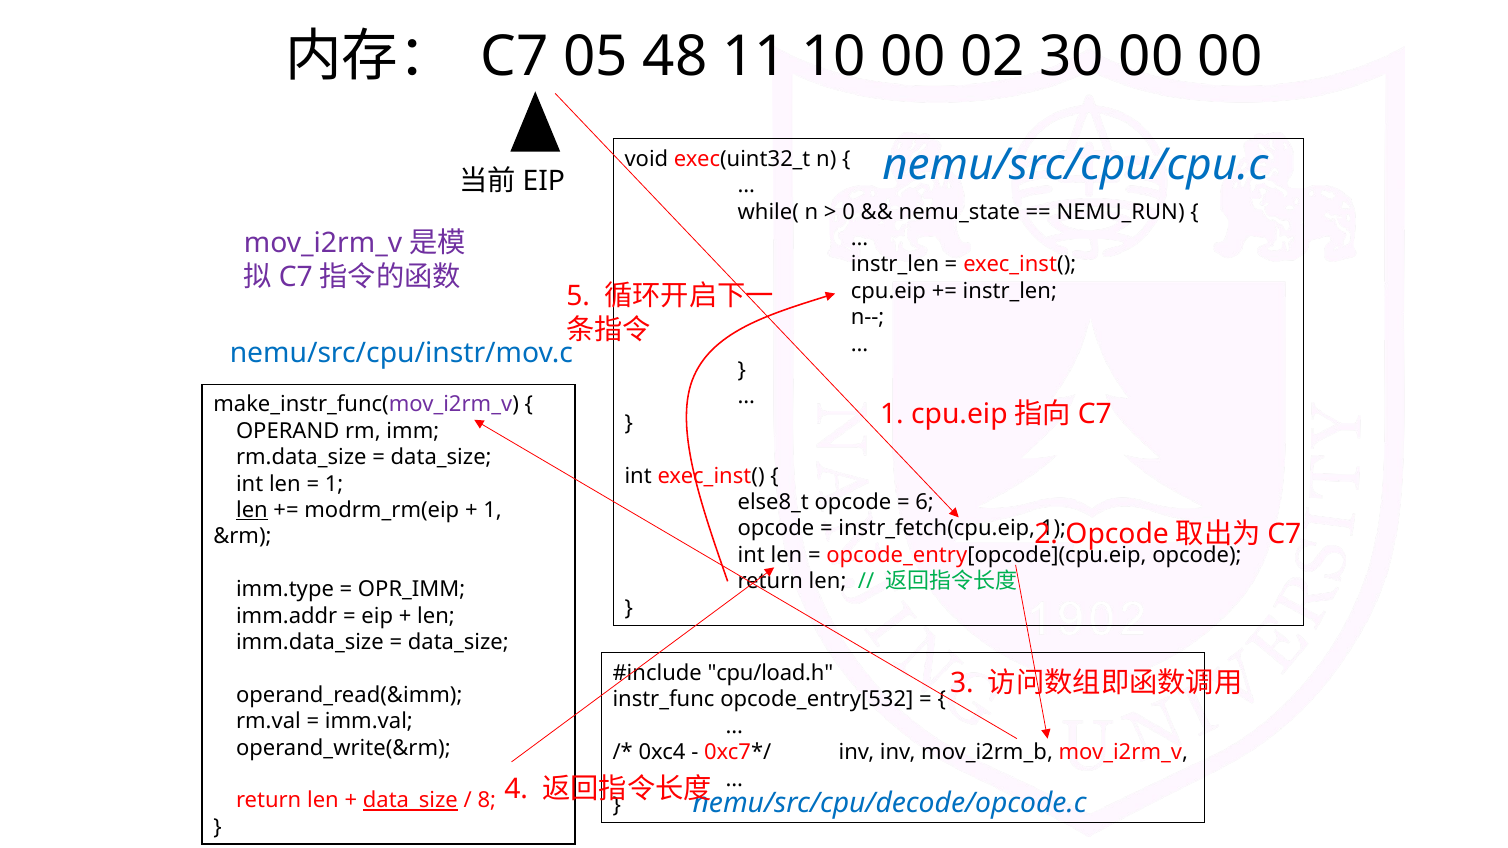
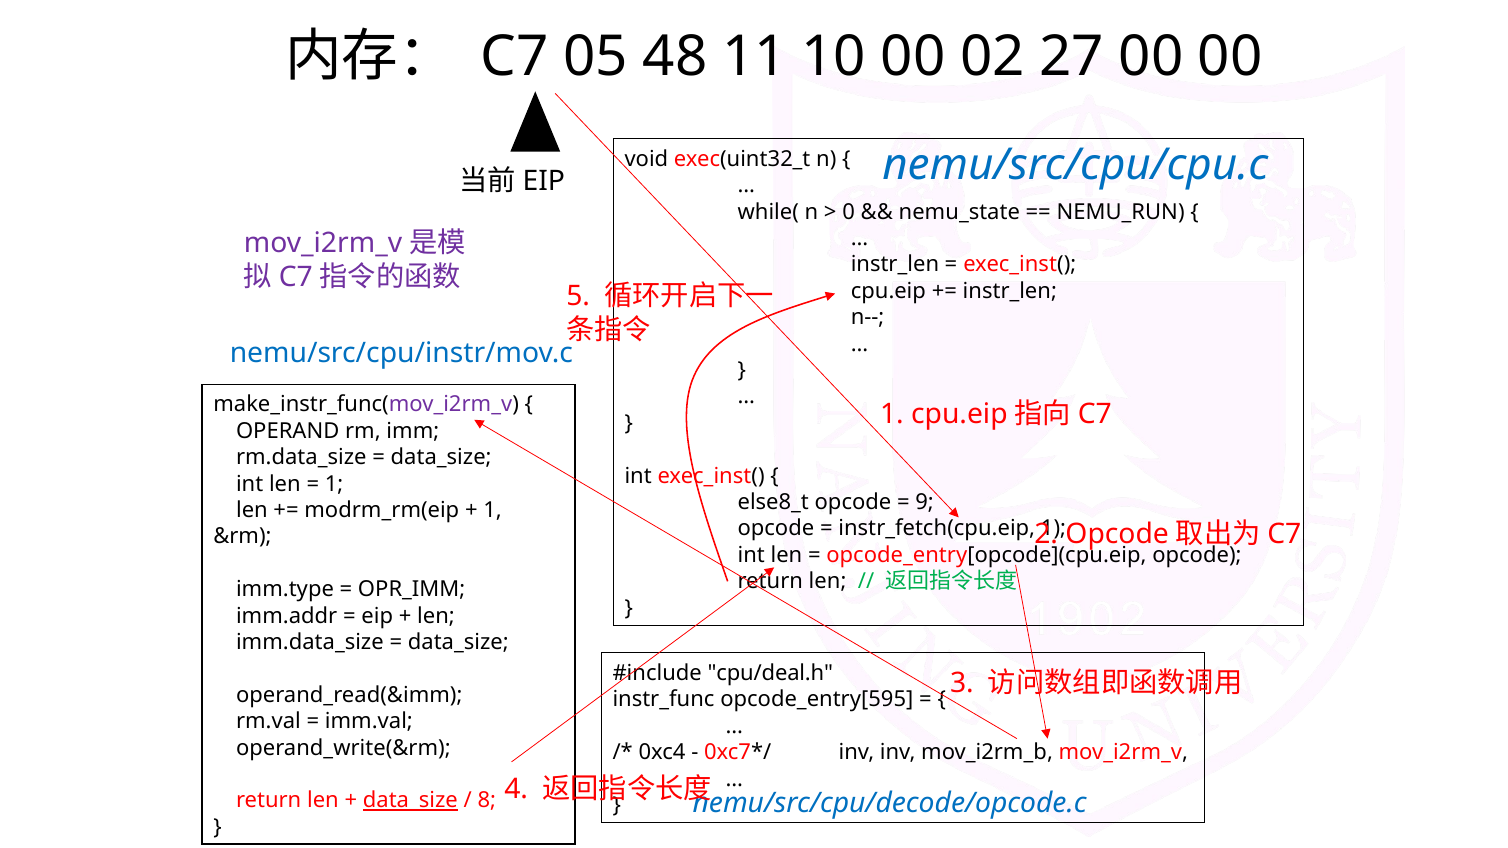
30: 30 -> 27 (1072, 57)
6: 6 -> 9 (925, 502)
len underline: present -> none (252, 510)
cpu/load.h: cpu/load.h -> cpu/deal.h (770, 673)
opcode_entry[532: opcode_entry[532 -> opcode_entry[595 (817, 700)
